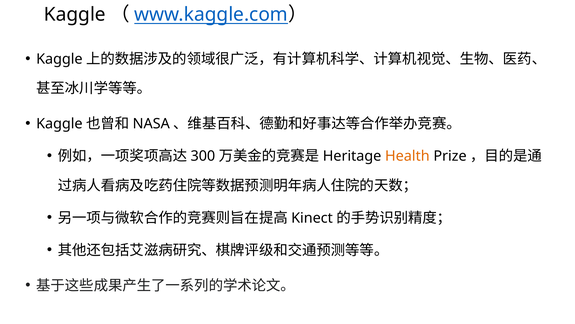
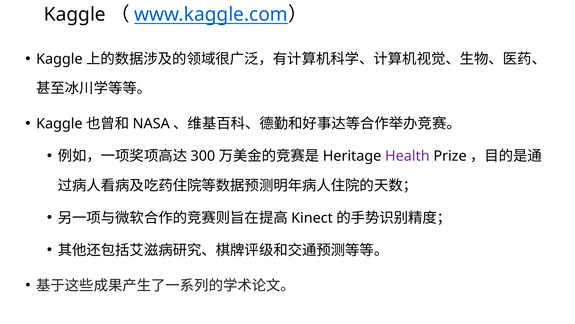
Health colour: orange -> purple (407, 156)
